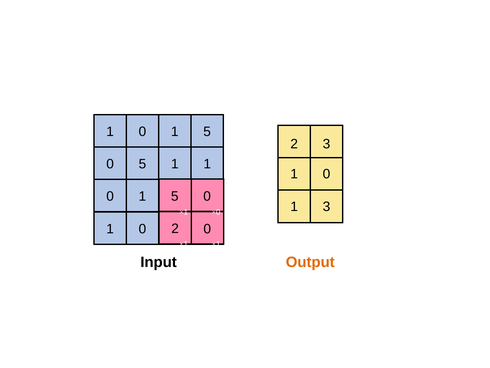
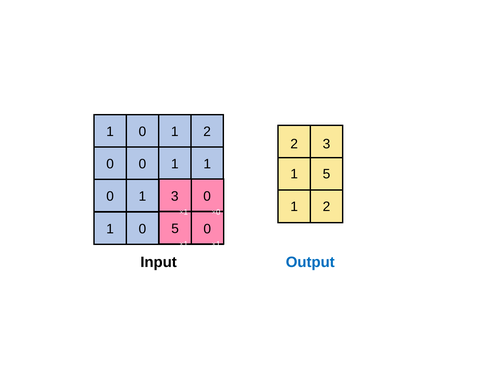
5: 5 -> 2 (207, 131)
5: 5 -> 0 (142, 164)
0: 0 -> 5 (327, 174)
5: 5 -> 3 (175, 196)
1 3: 3 -> 2 (327, 206)
0 2: 2 -> 5 (175, 228)
Output colour: orange -> blue (310, 262)
